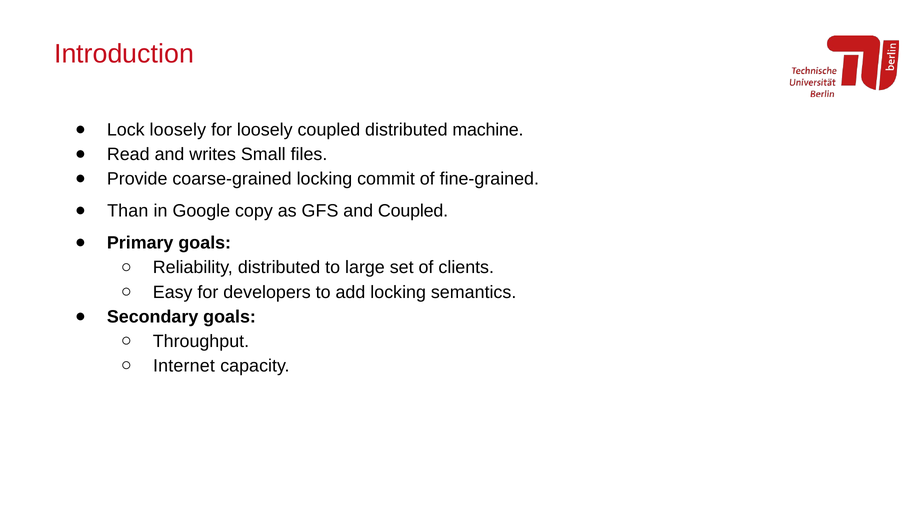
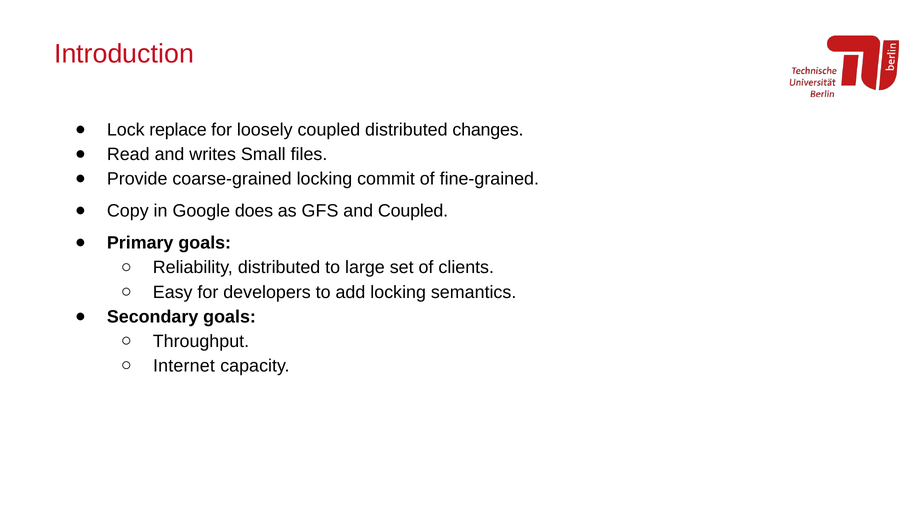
Lock loosely: loosely -> replace (178, 130)
machine: machine -> changes (488, 130)
Than: Than -> Copy (128, 211)
copy: copy -> does (254, 211)
